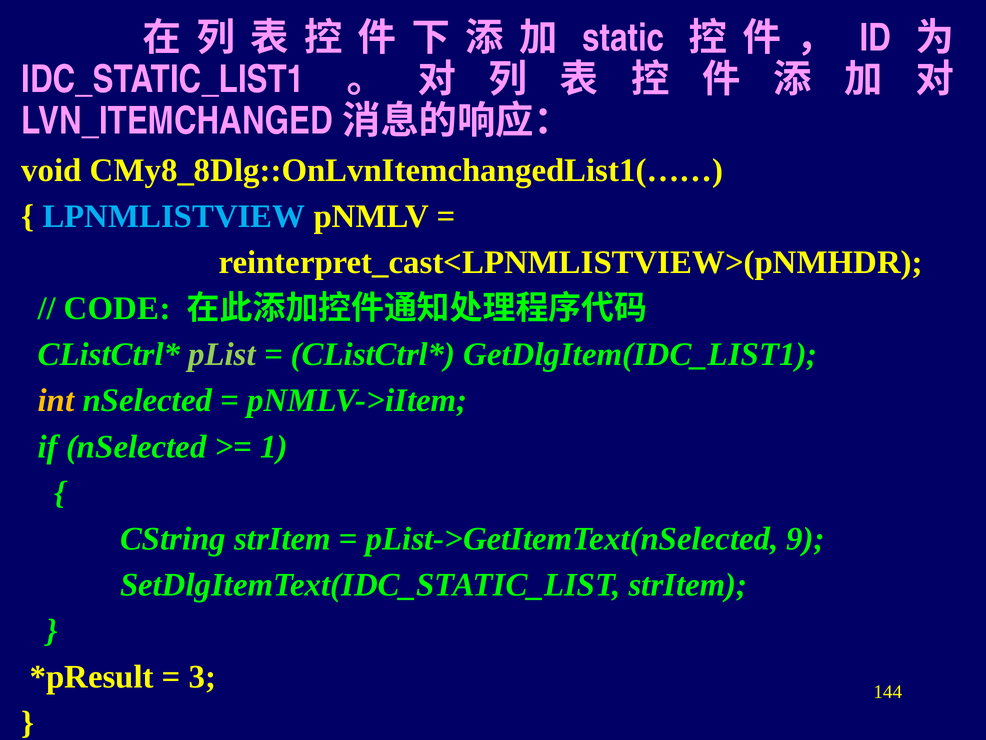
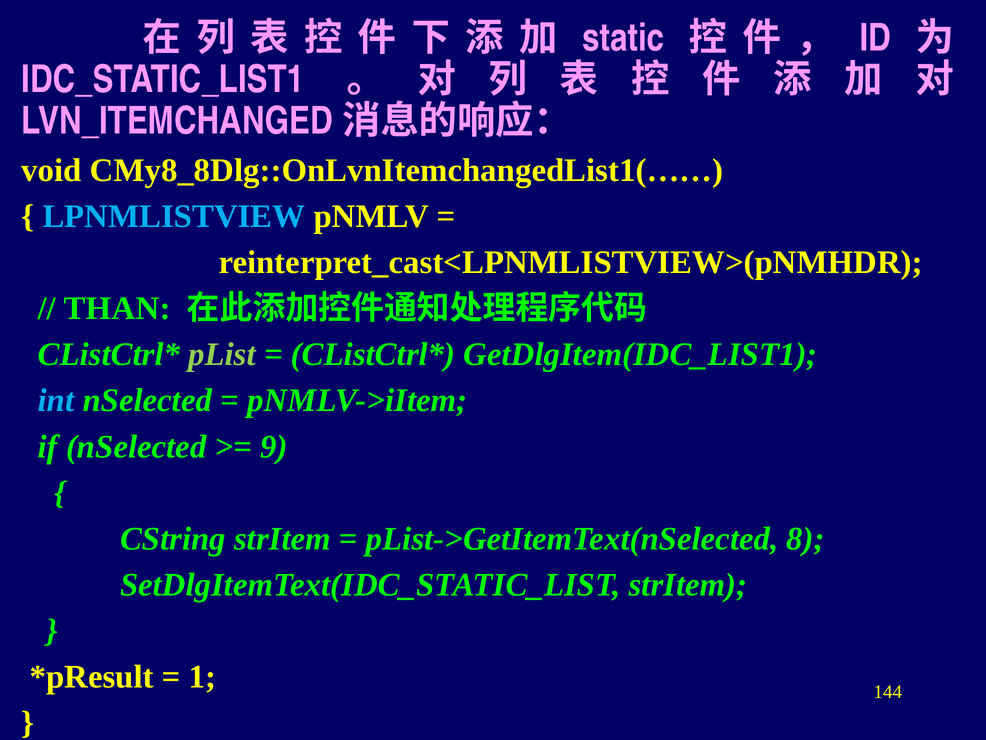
CODE: CODE -> THAN (117, 308)
int colour: yellow -> light blue (56, 400)
1: 1 -> 9 (274, 446)
9: 9 -> 8 (806, 538)
3: 3 -> 1 (203, 676)
